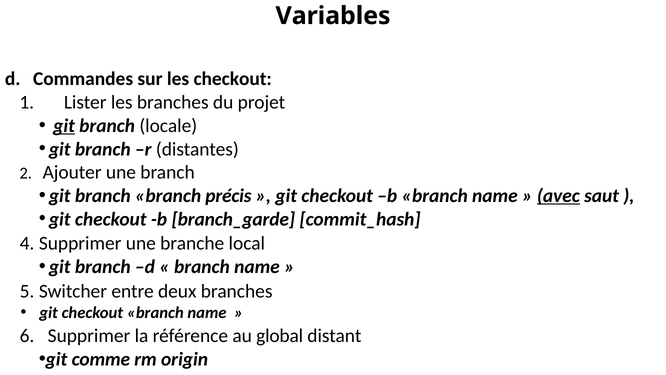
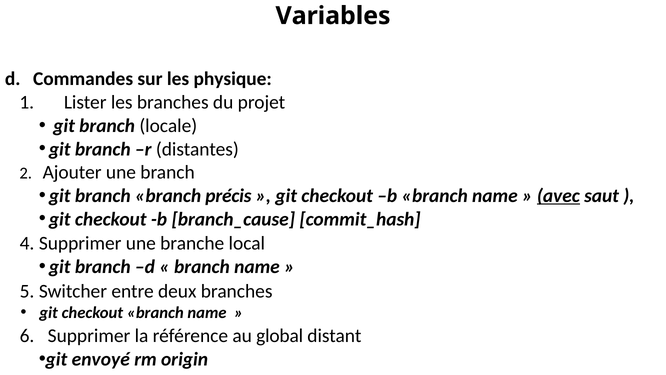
les checkout: checkout -> physique (233, 79)
git underline: present -> none (64, 126)
branch_garde: branch_garde -> branch_cause (233, 219)
comme: comme -> envoyé (101, 359)
